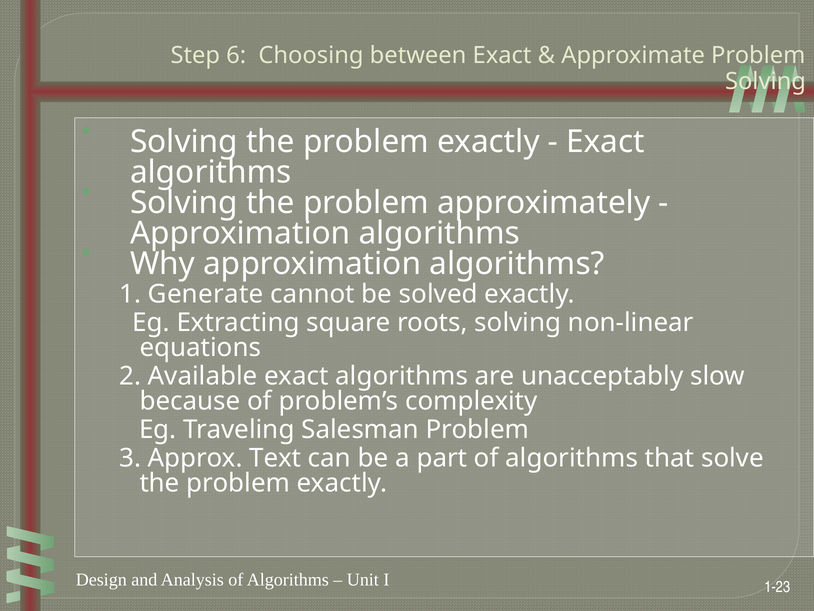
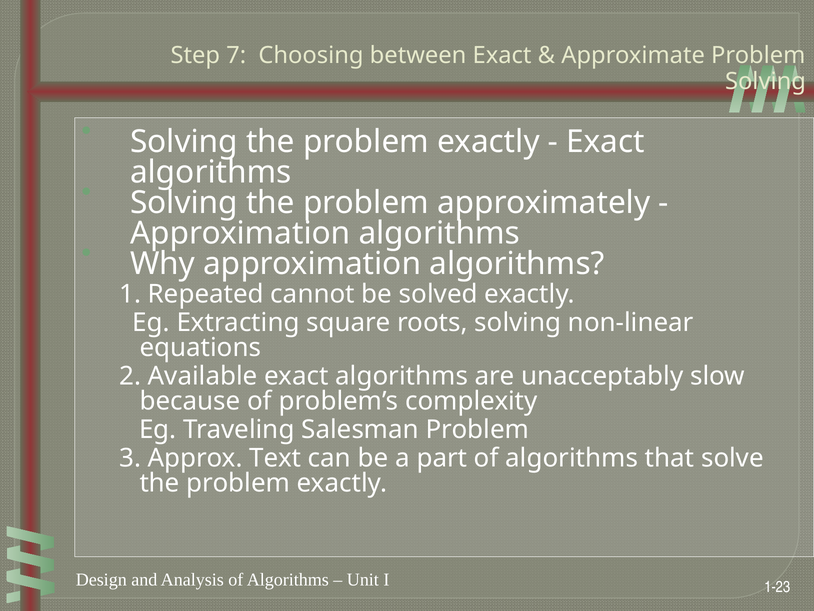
6: 6 -> 7 (236, 56)
Generate: Generate -> Repeated (206, 294)
